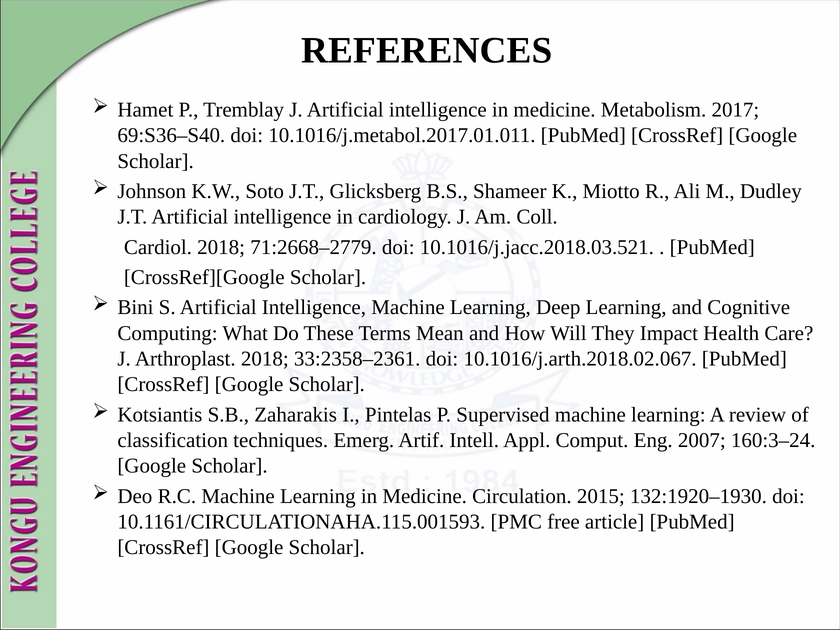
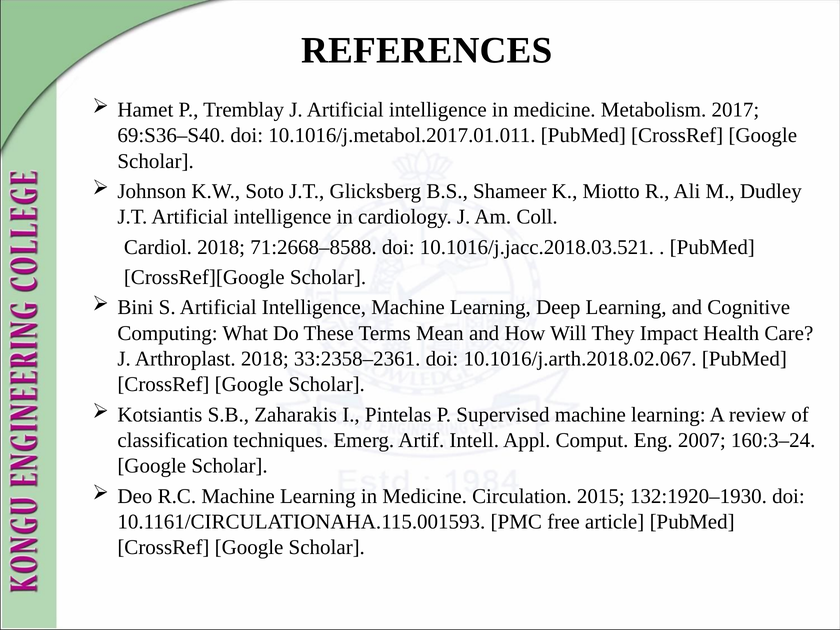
71:2668–2779: 71:2668–2779 -> 71:2668–8588 (314, 247)
